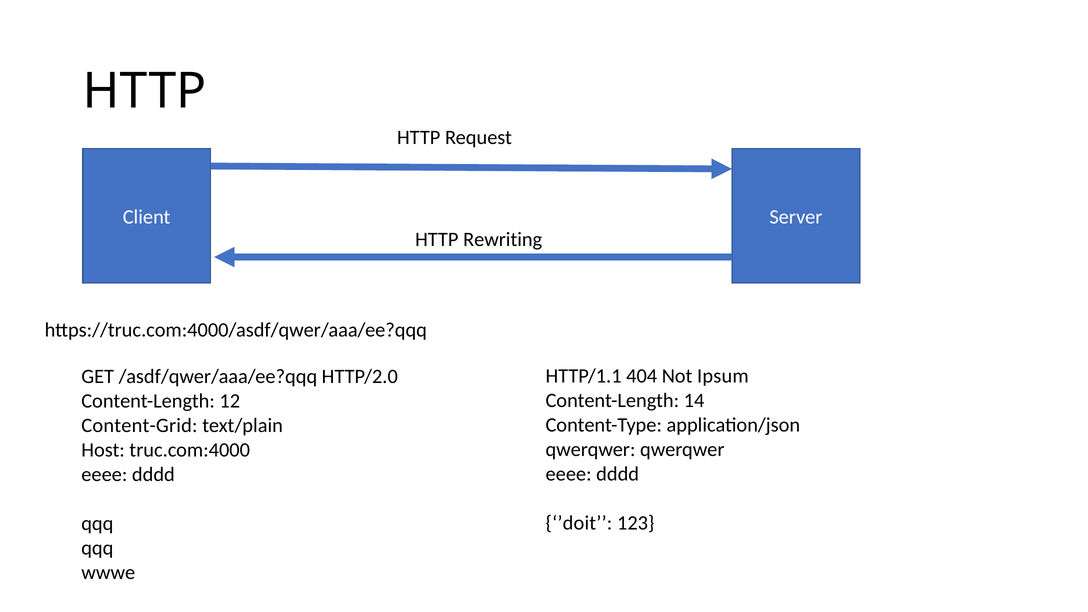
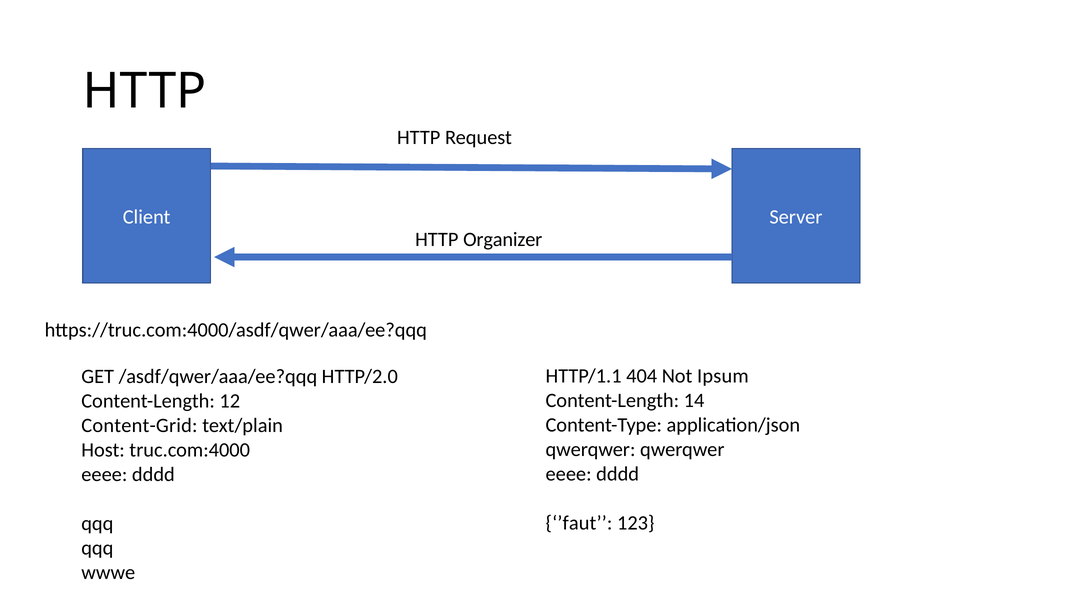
Rewriting: Rewriting -> Organizer (503, 239)
’doit: ’doit -> ’faut (579, 523)
